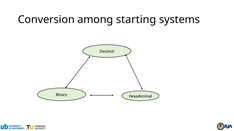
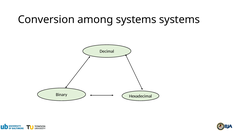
among starting: starting -> systems (136, 20)
